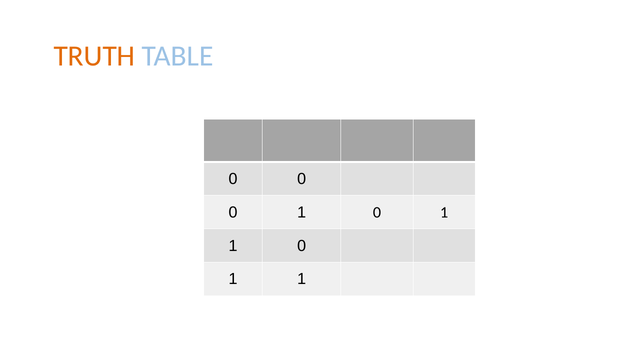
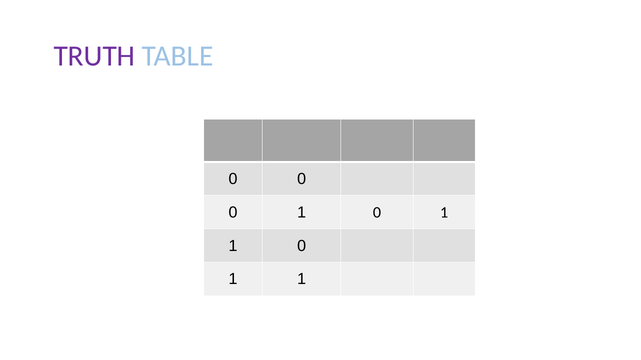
TRUTH colour: orange -> purple (94, 56)
